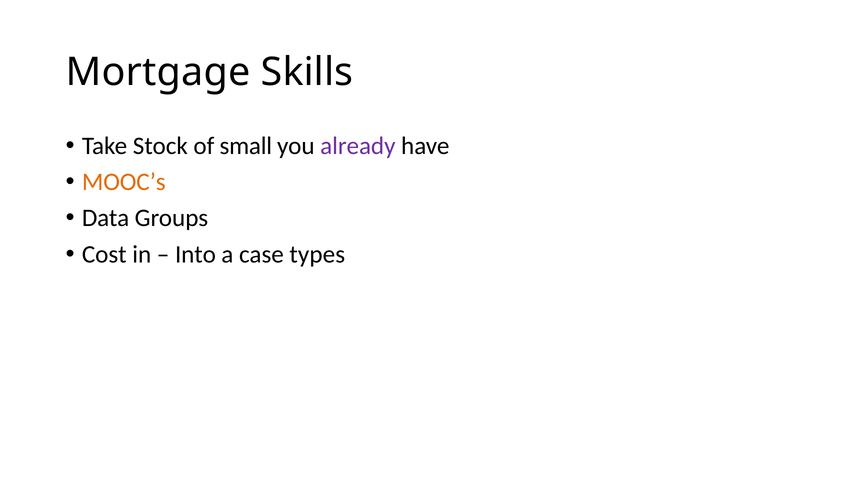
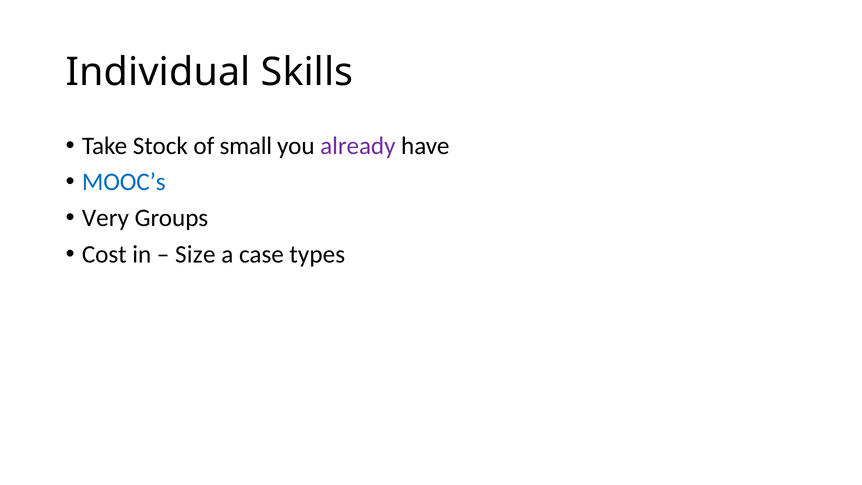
Mortgage: Mortgage -> Individual (158, 72)
MOOC’s colour: orange -> blue (124, 182)
Data: Data -> Very (105, 218)
Into: Into -> Size (195, 254)
